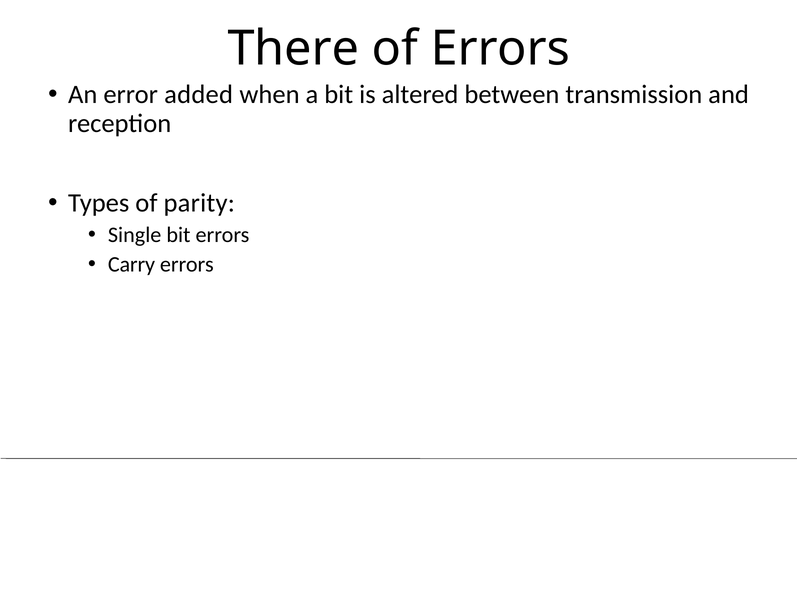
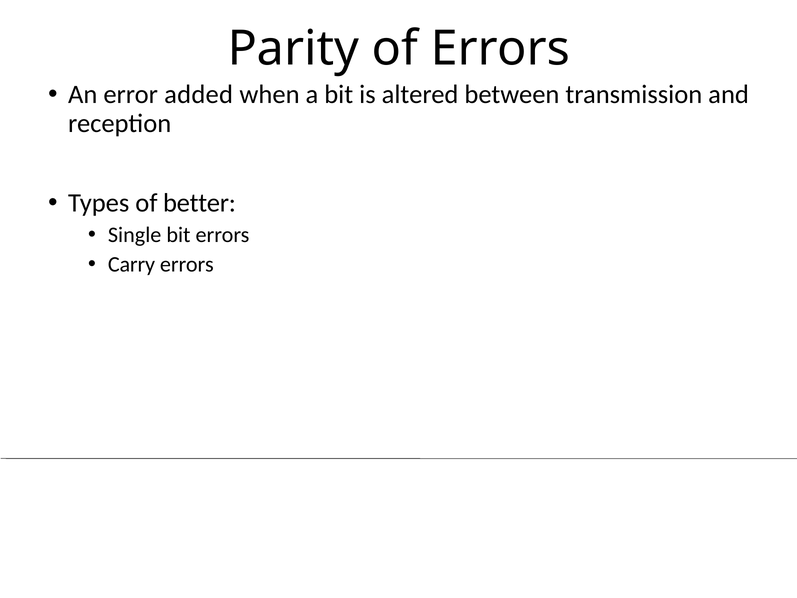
There: There -> Parity (293, 49)
parity: parity -> better (199, 203)
